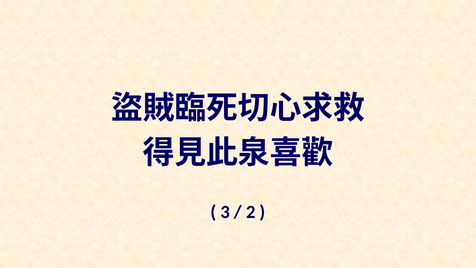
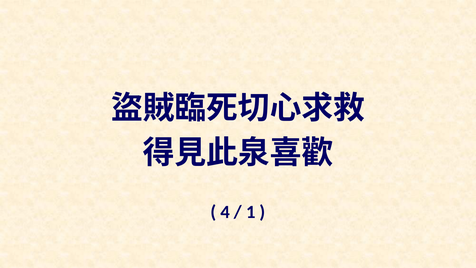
3: 3 -> 4 (225, 212)
2: 2 -> 1 (251, 212)
